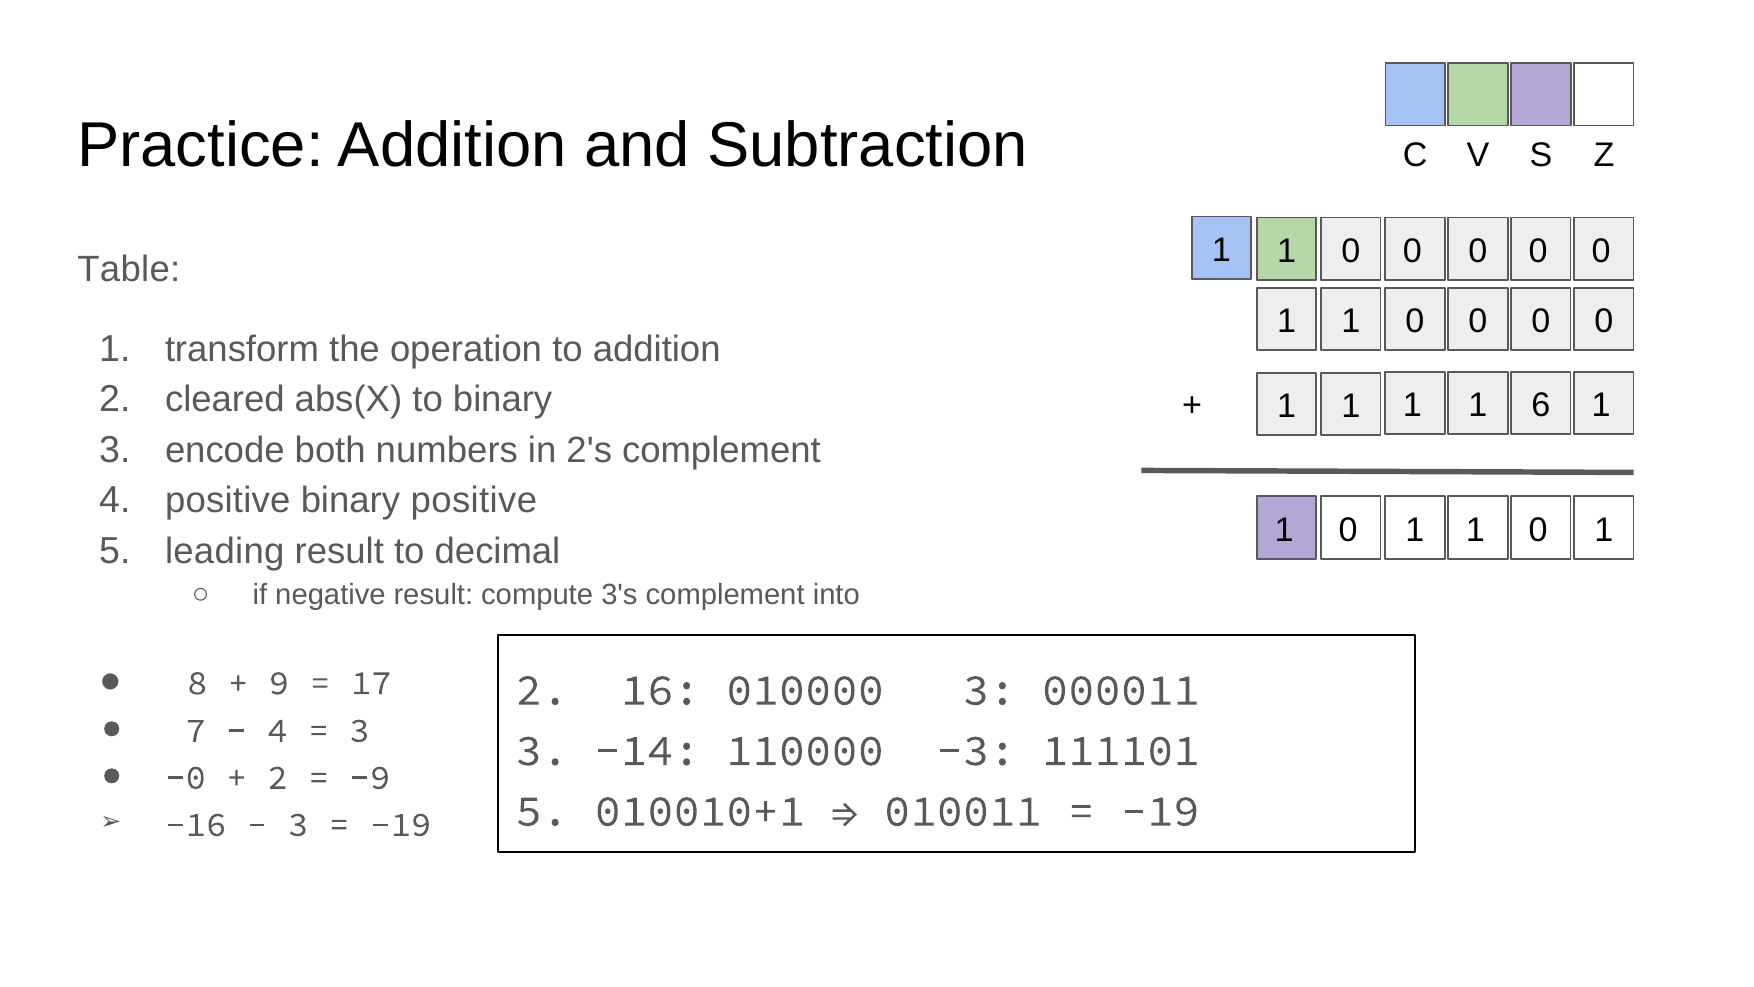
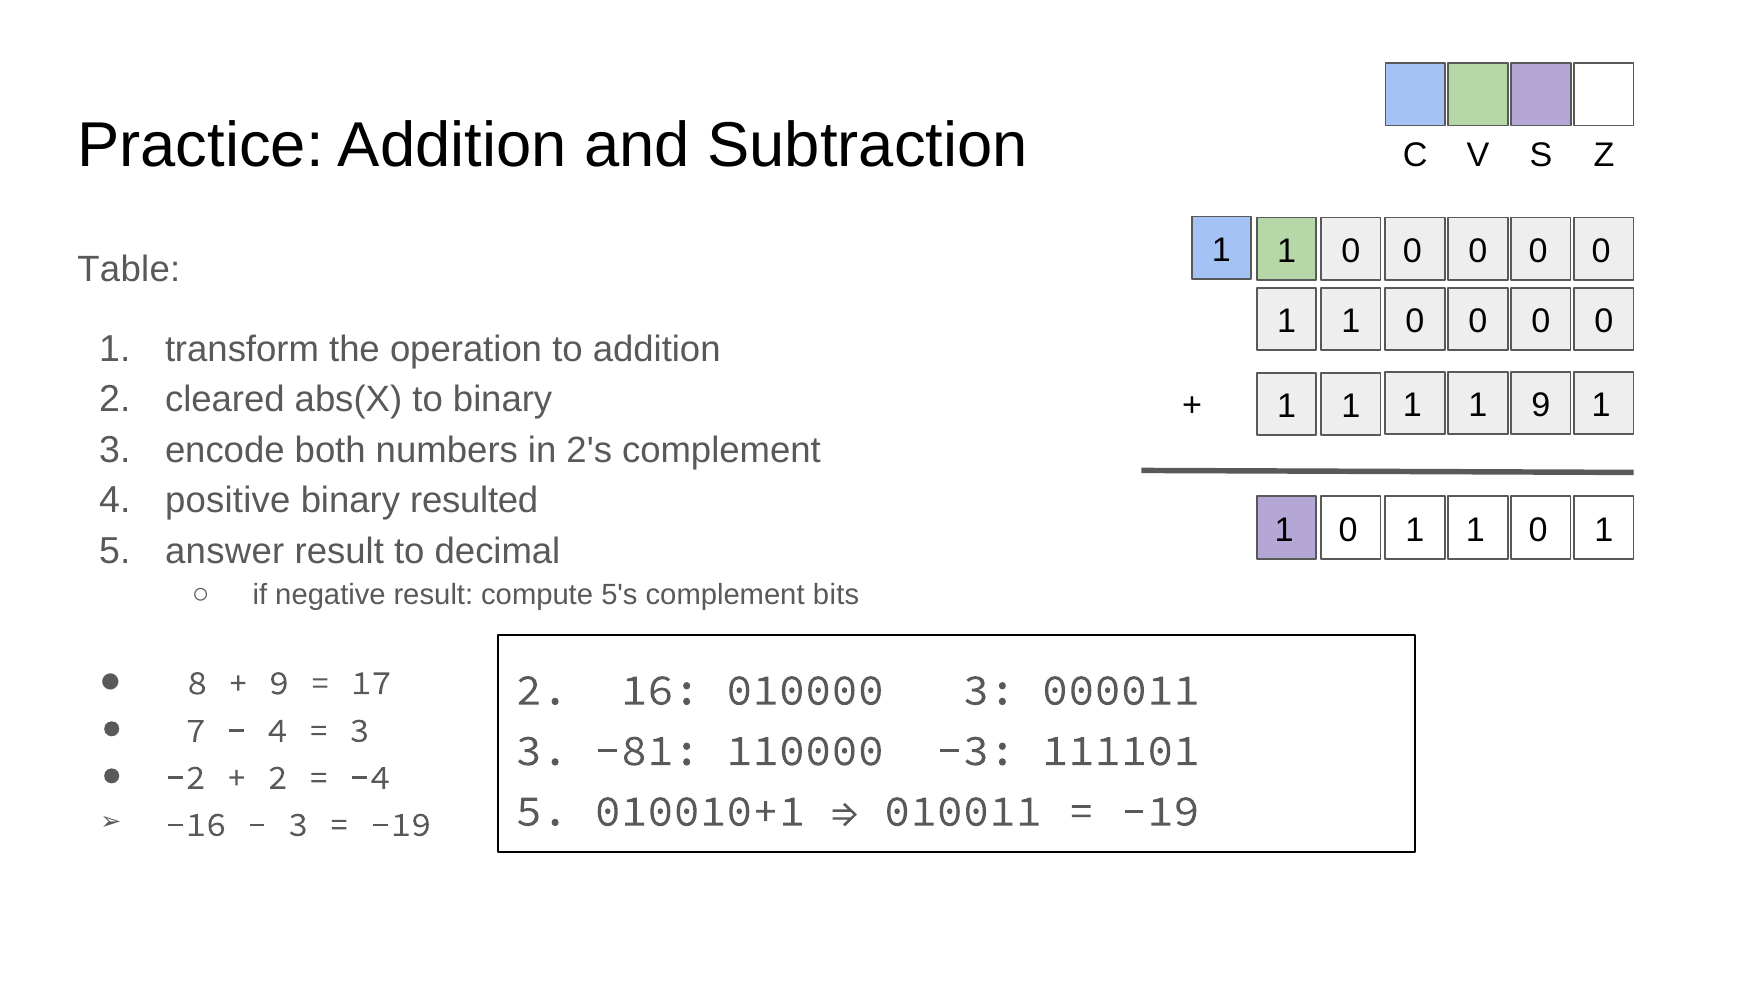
1 6: 6 -> 9 (1541, 405)
binary positive: positive -> resulted (474, 500)
leading: leading -> answer (225, 551)
3's: 3's -> 5's (619, 595)
into: into -> bits (836, 595)
-14: -14 -> -81 (647, 750)
-0: -0 -> -2 (186, 777)
-9: -9 -> -4 (370, 777)
